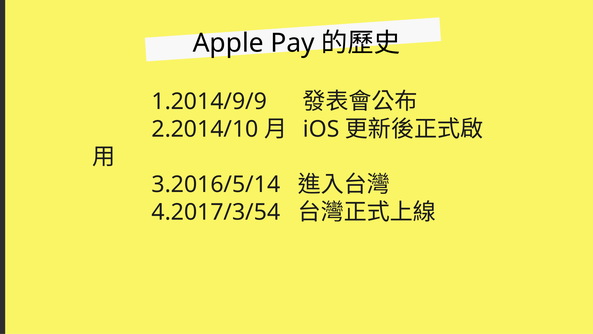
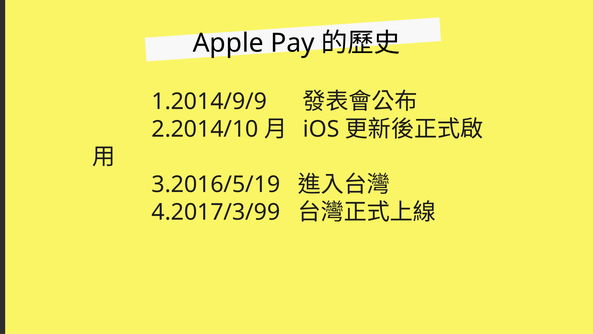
3.2016/5/14: 3.2016/5/14 -> 3.2016/5/19 (216, 184)
4.2017/3/54: 4.2017/3/54 -> 4.2017/3/99 (216, 212)
